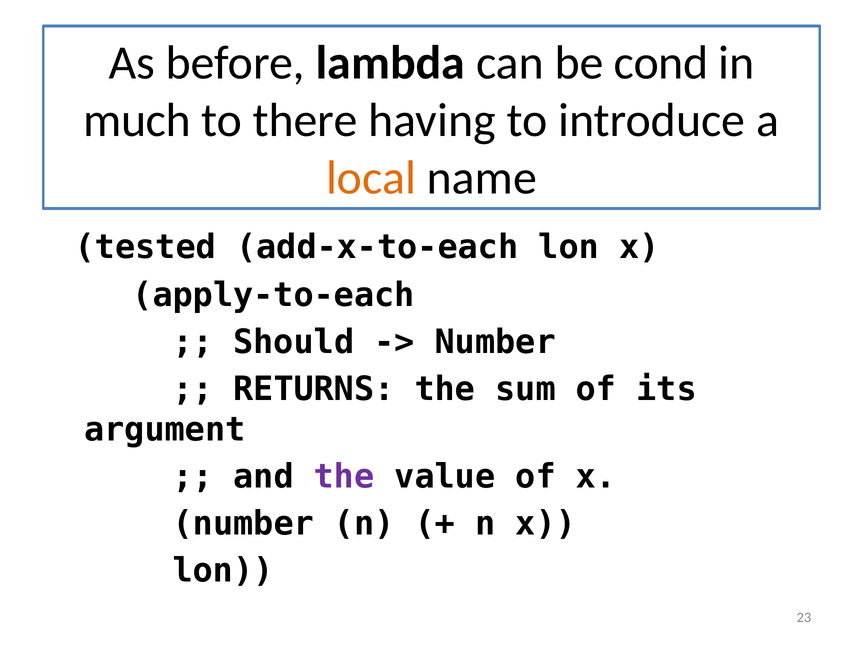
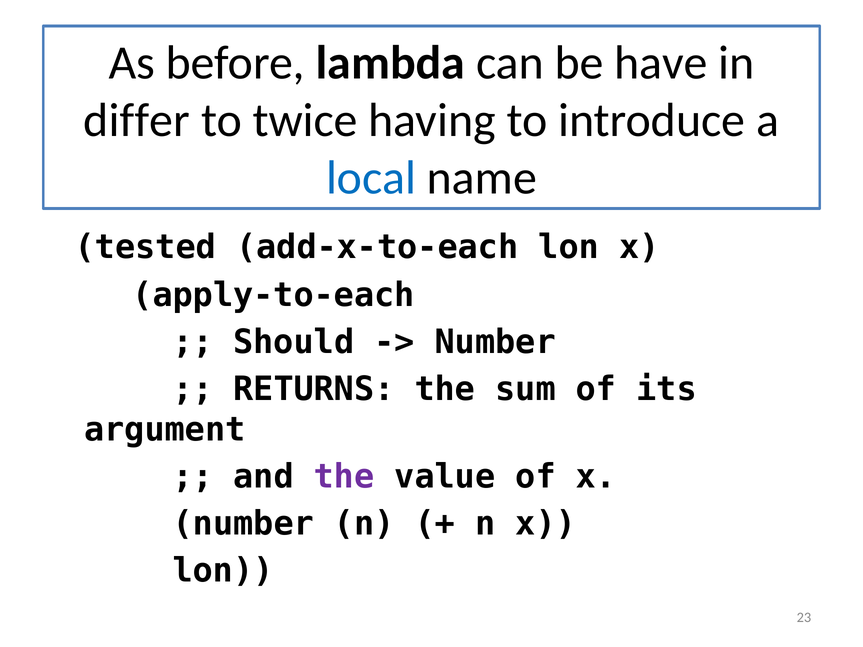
cond: cond -> have (661, 63)
much: much -> differ (137, 121)
there: there -> twice (305, 121)
local colour: orange -> blue (371, 178)
